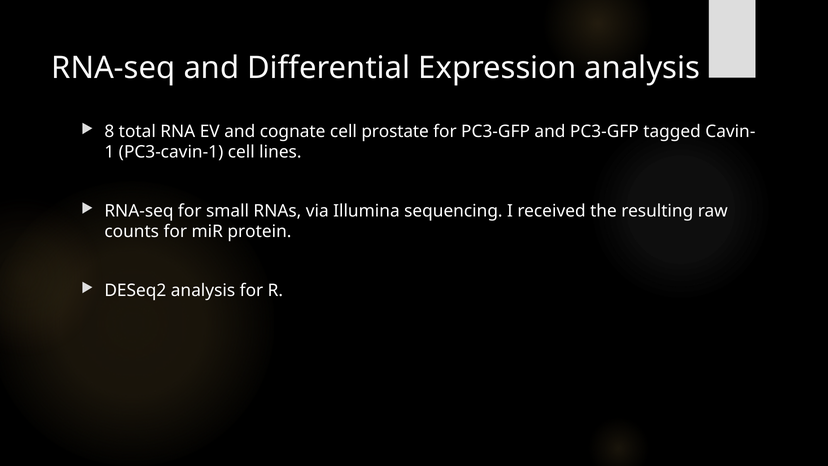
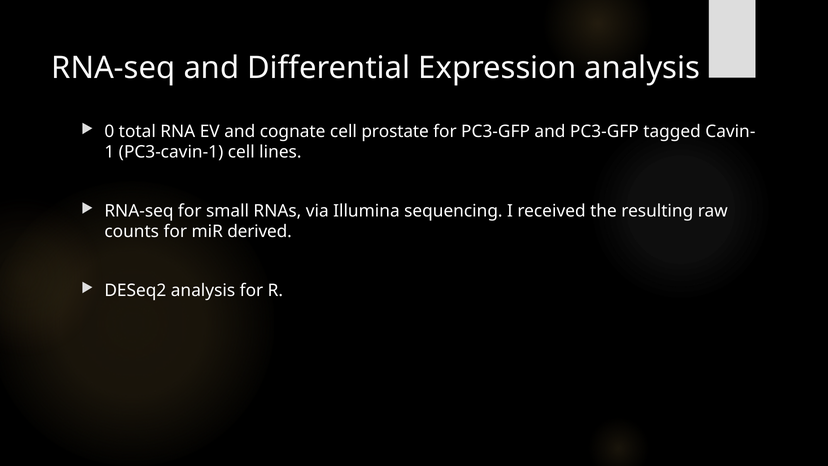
8: 8 -> 0 (109, 131)
protein: protein -> derived (260, 232)
